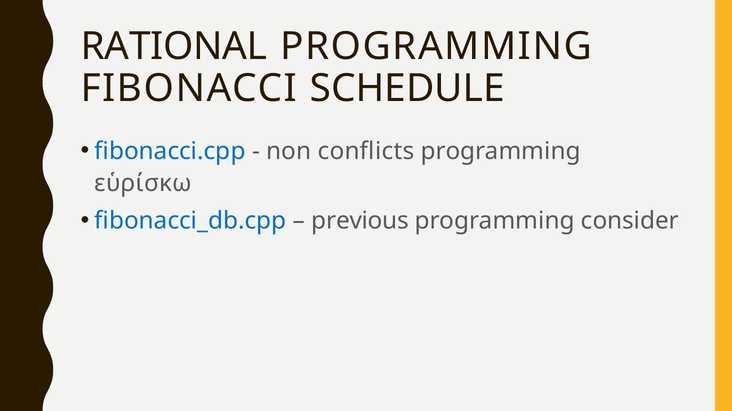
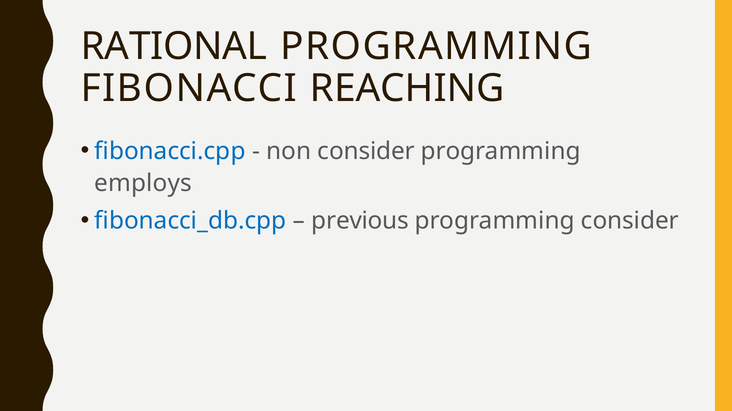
SCHEDULE: SCHEDULE -> REACHING (407, 88)
non conflicts: conflicts -> consider (366, 151)
εὑρίσκω: εὑρίσκω -> employs (143, 184)
